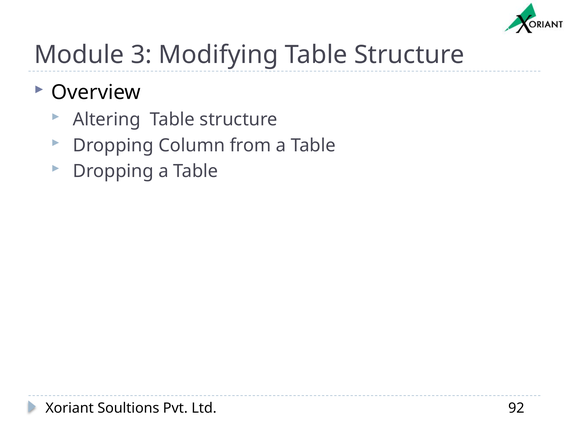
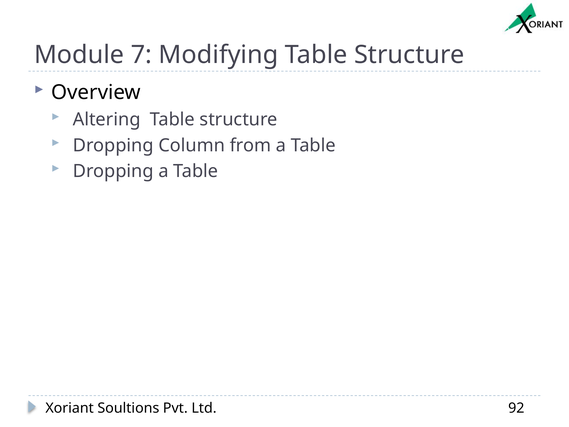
3: 3 -> 7 (141, 55)
